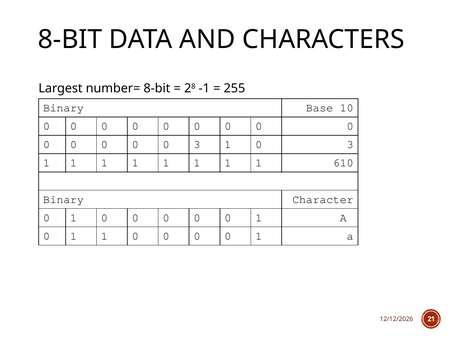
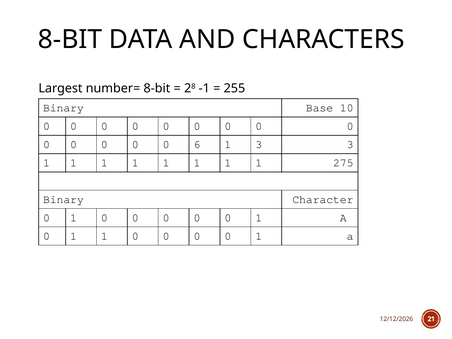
0 0 3: 3 -> 6 (197, 145)
0: 0 -> 3 (259, 145)
610: 610 -> 275 (343, 163)
